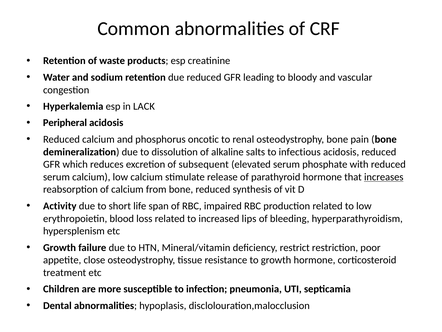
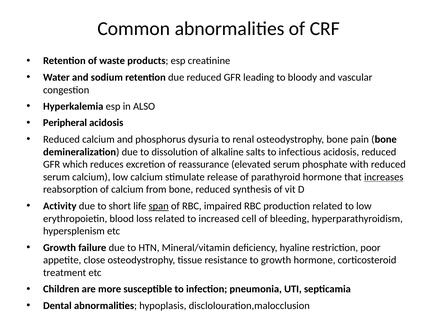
LACK: LACK -> ALSO (144, 106)
oncotic: oncotic -> dysuria (203, 139)
subsequent: subsequent -> reassurance (204, 164)
span underline: none -> present (159, 206)
lips: lips -> cell (249, 218)
restrict: restrict -> hyaline (295, 247)
